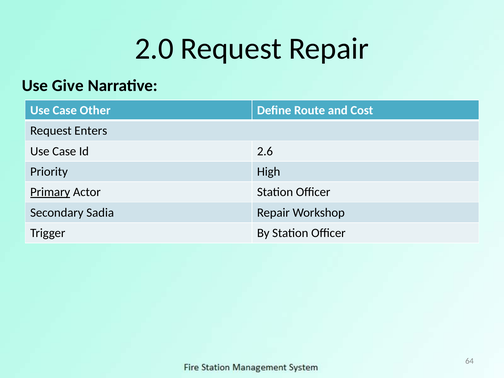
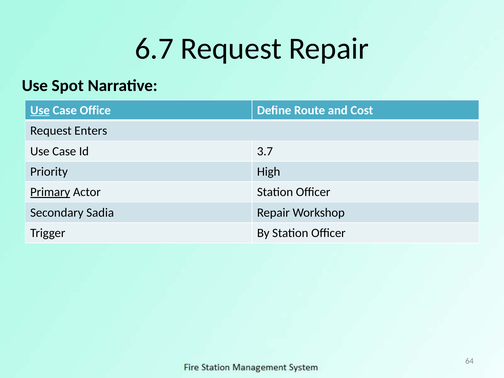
2.0: 2.0 -> 6.7 (154, 49)
Give: Give -> Spot (68, 86)
Use underline: none -> present (40, 110)
Other: Other -> Office (95, 110)
2.6: 2.6 -> 3.7 (265, 151)
